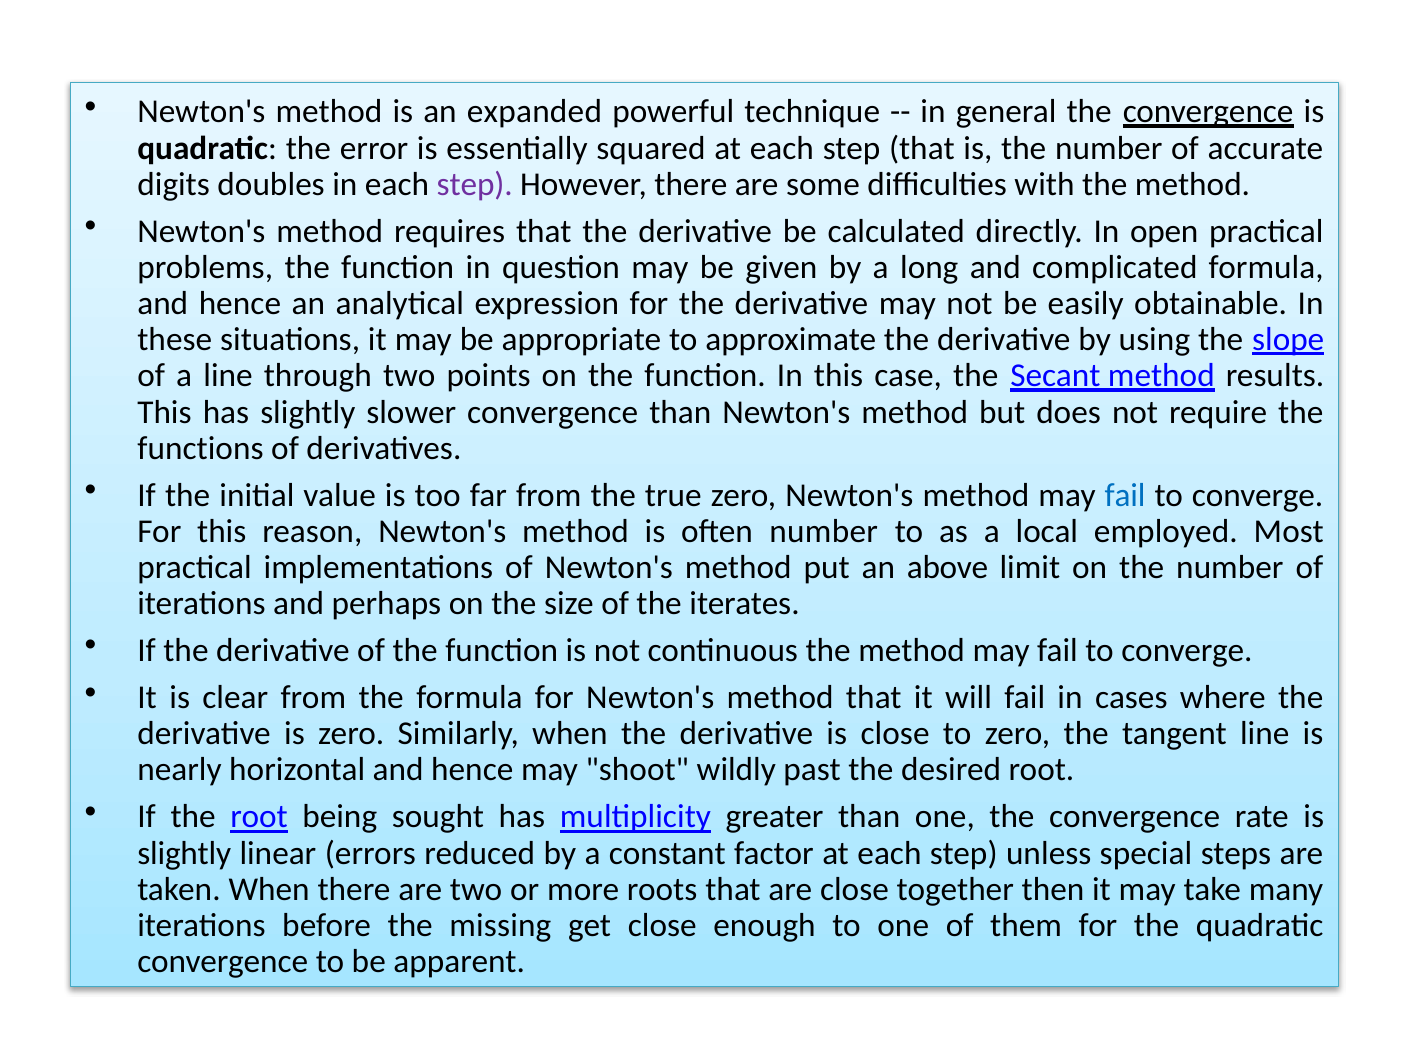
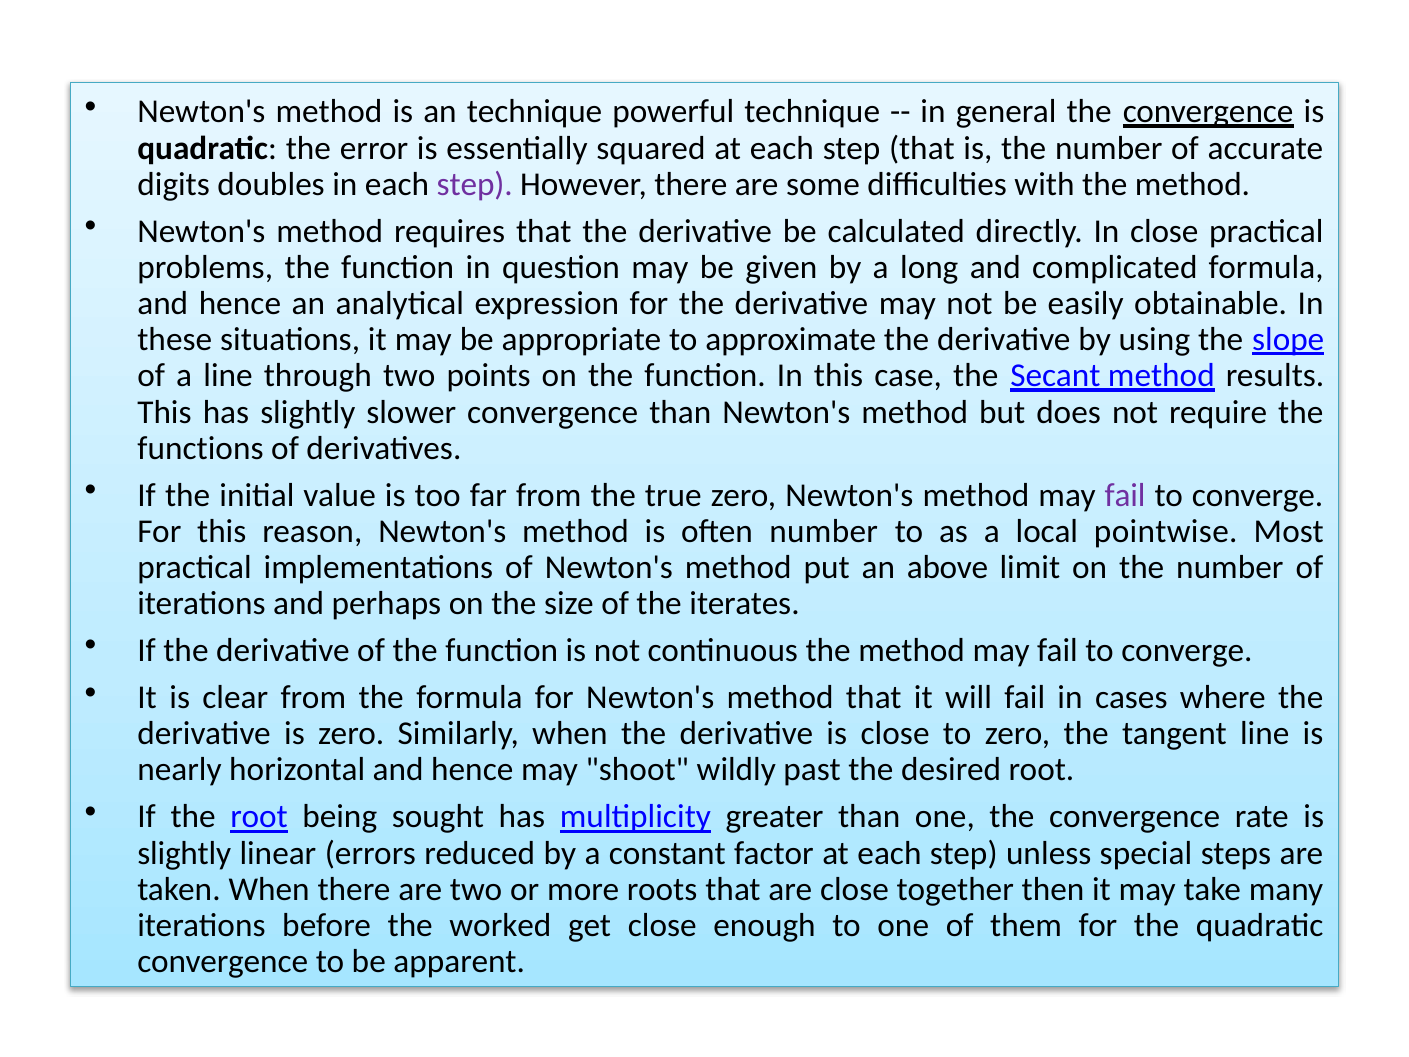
an expanded: expanded -> technique (535, 112)
In open: open -> close (1164, 231)
fail colour: blue -> purple (1125, 495)
employed: employed -> pointwise (1166, 531)
missing: missing -> worked (500, 925)
